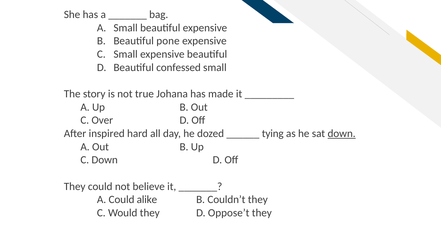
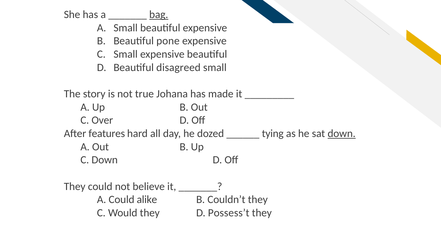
bag underline: none -> present (159, 15)
confessed: confessed -> disagreed (178, 67)
inspired: inspired -> features (107, 134)
Oppose’t: Oppose’t -> Possess’t (229, 213)
